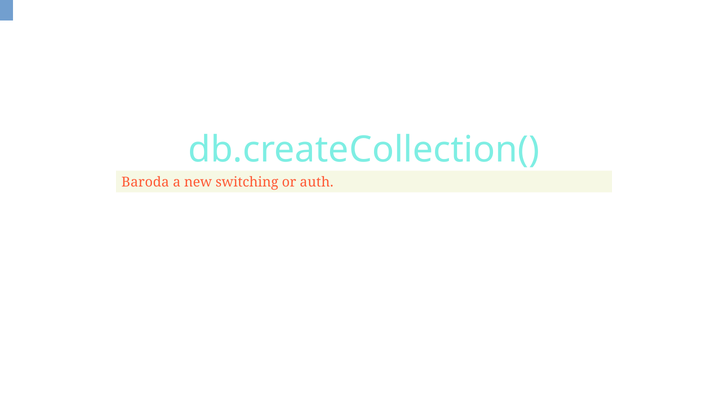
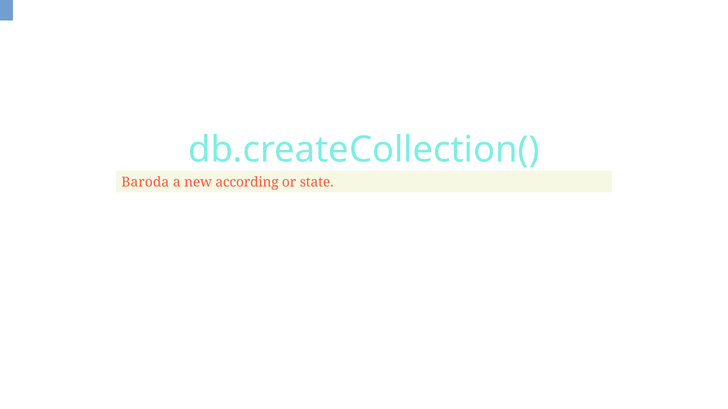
switching: switching -> according (247, 183)
auth: auth -> state (317, 183)
